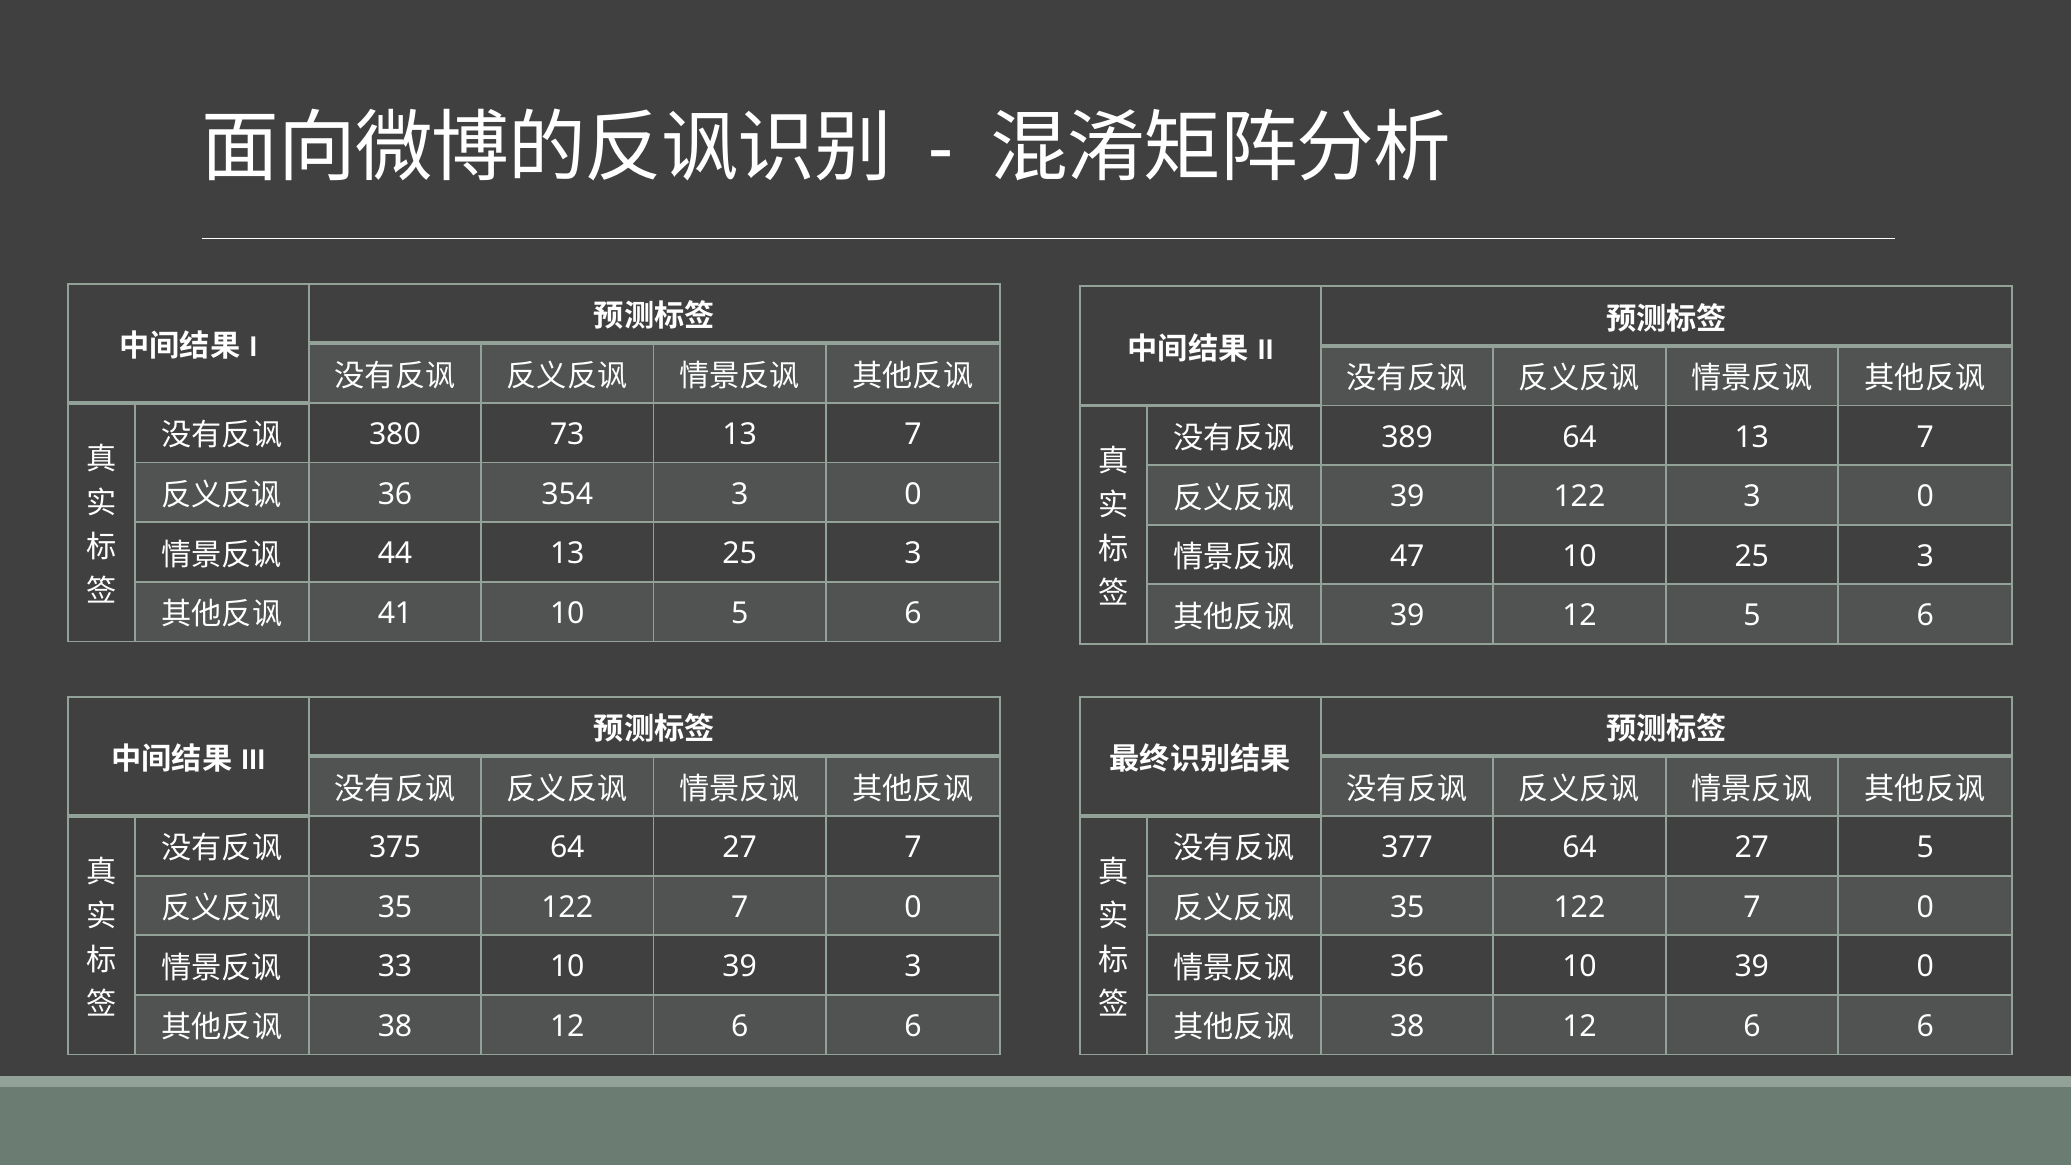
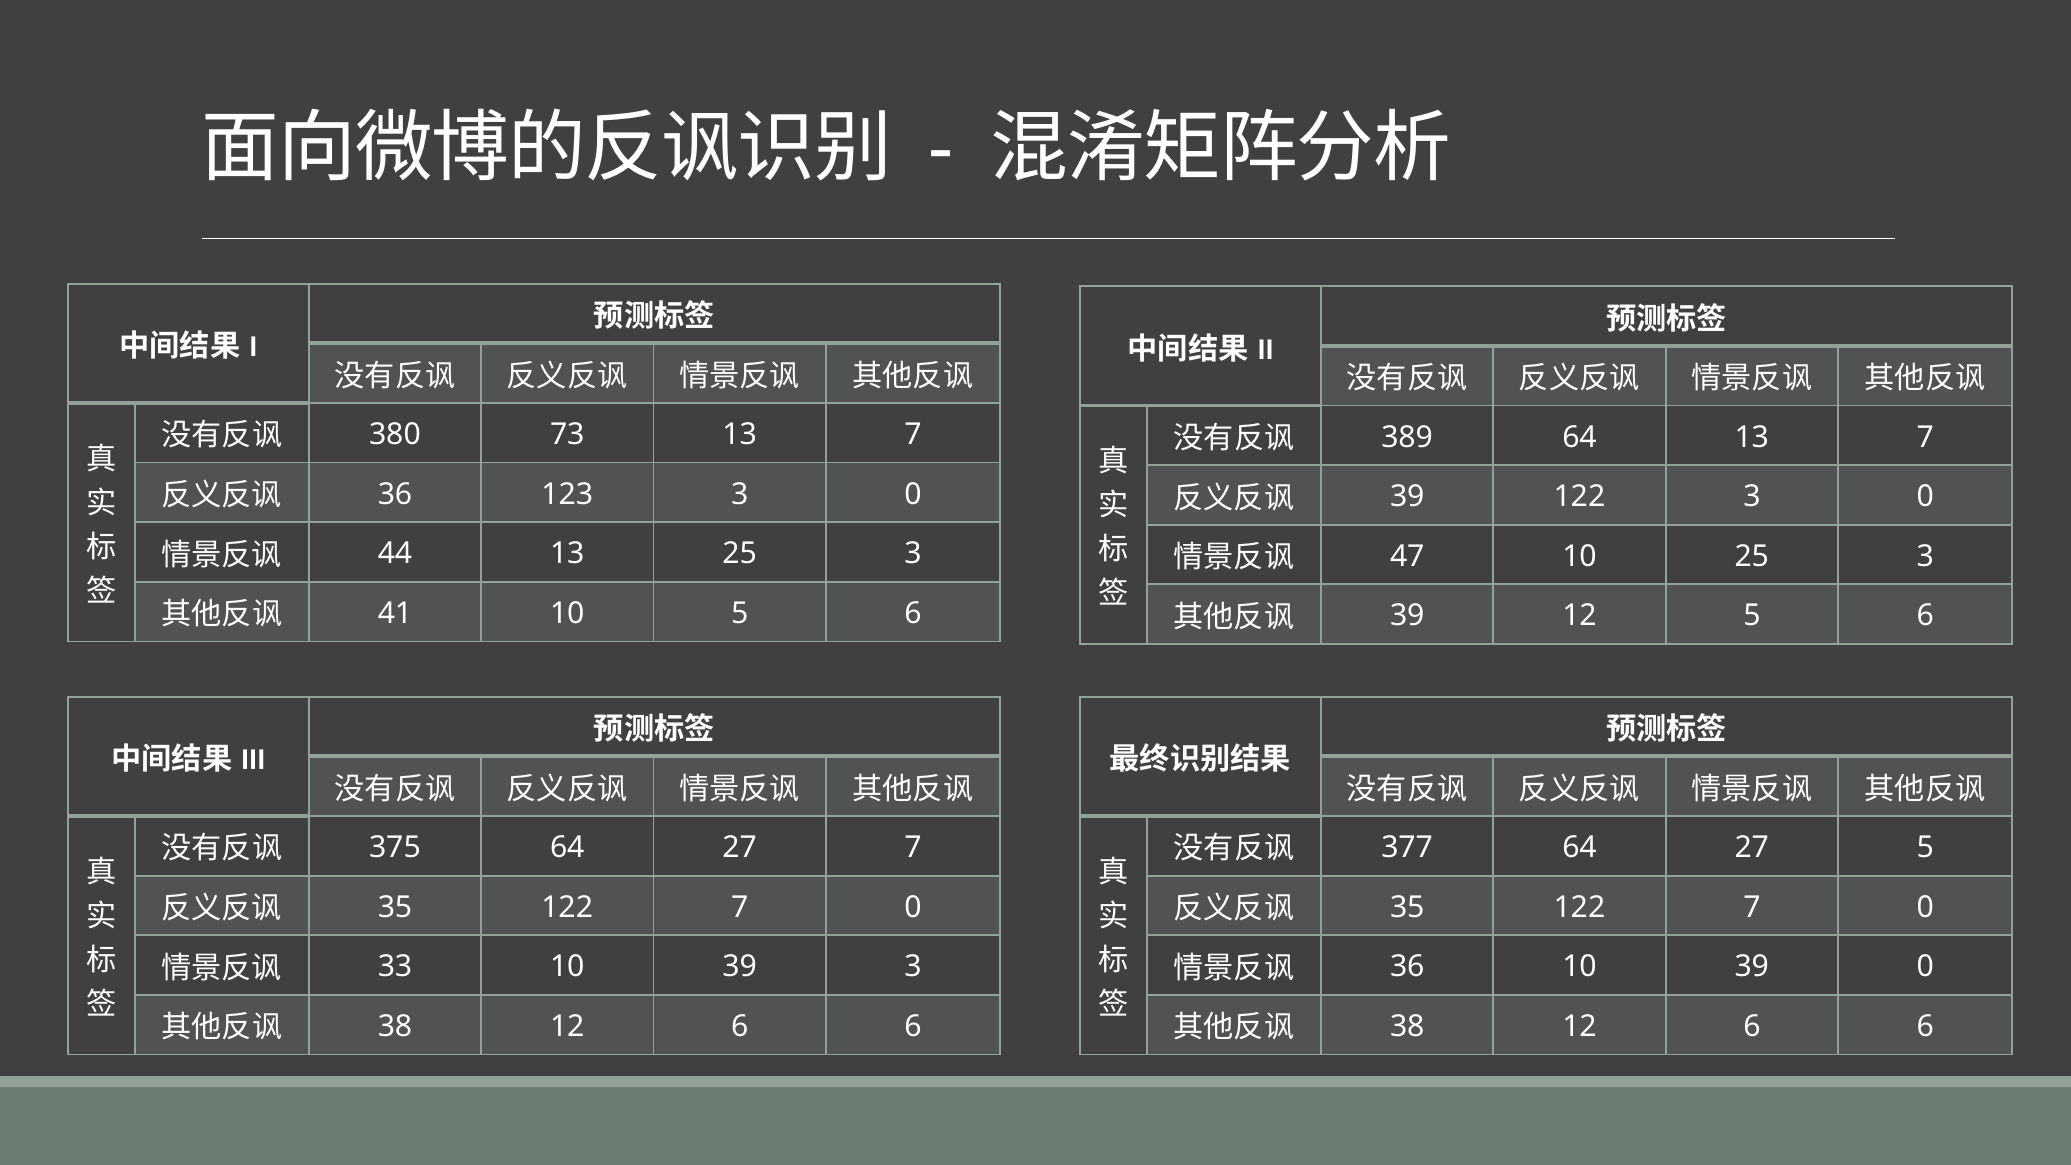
354: 354 -> 123 (567, 494)
